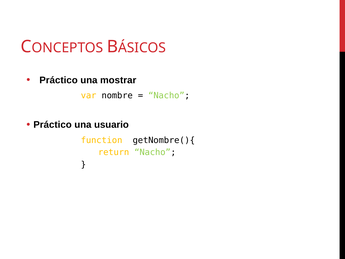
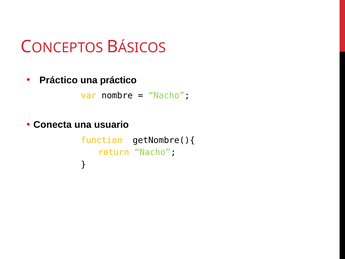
una mostrar: mostrar -> práctico (118, 80)
Práctico: Práctico -> Conecta (53, 125)
